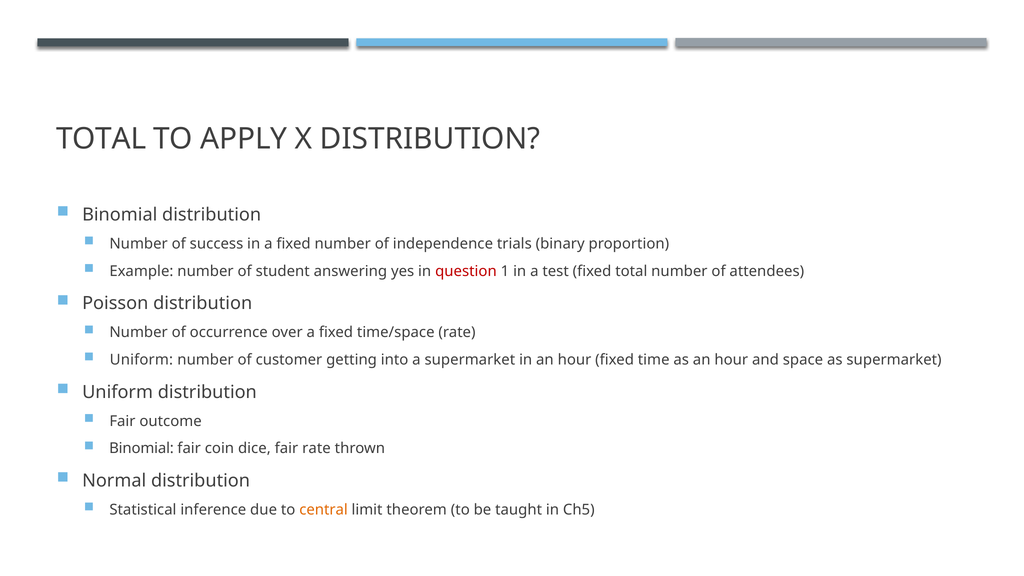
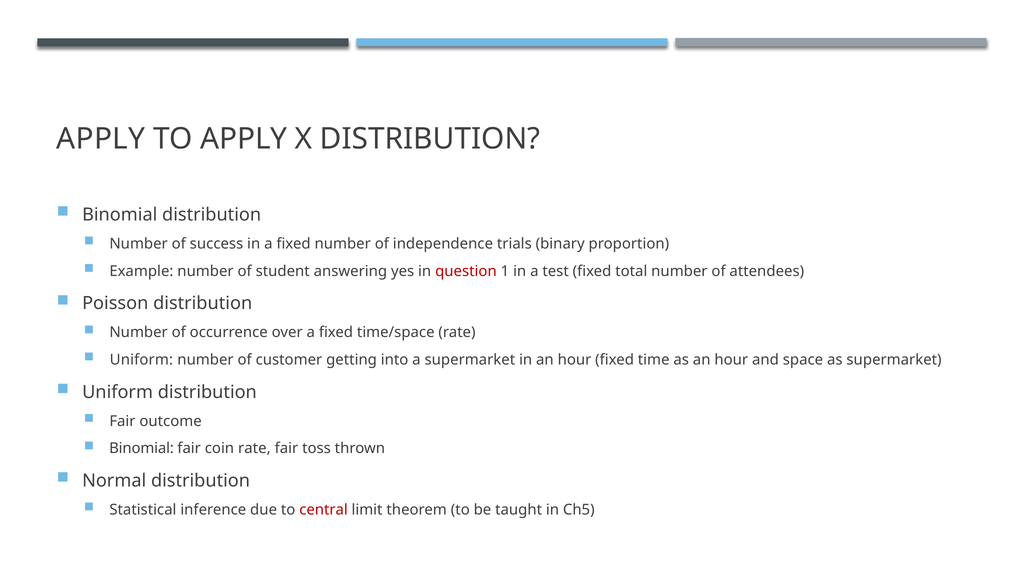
TOTAL: TOTAL -> APPLY (101, 139)
coin dice: dice -> rate (254, 448)
fair rate: rate -> toss (317, 448)
central colour: orange -> red (324, 510)
